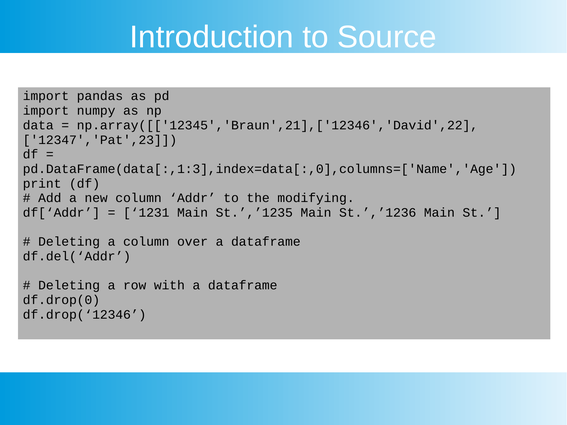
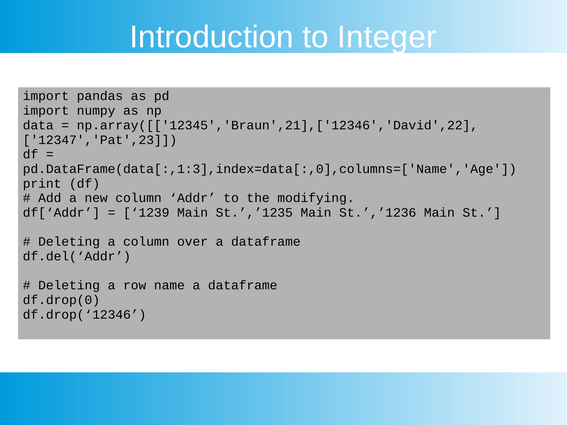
Source: Source -> Integer (387, 37)
1231: 1231 -> 1239 (146, 213)
with: with -> name (169, 285)
